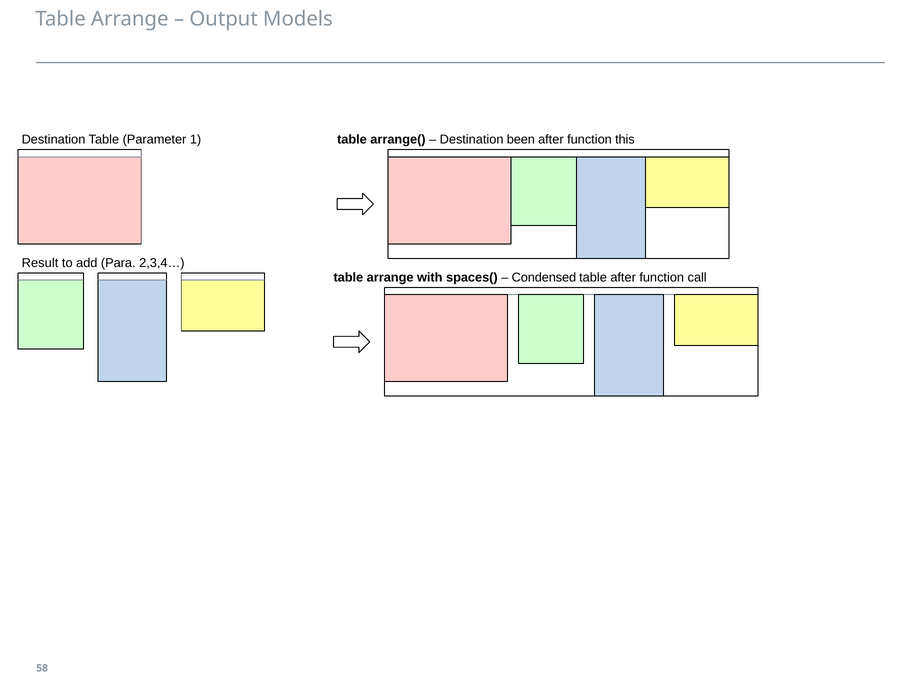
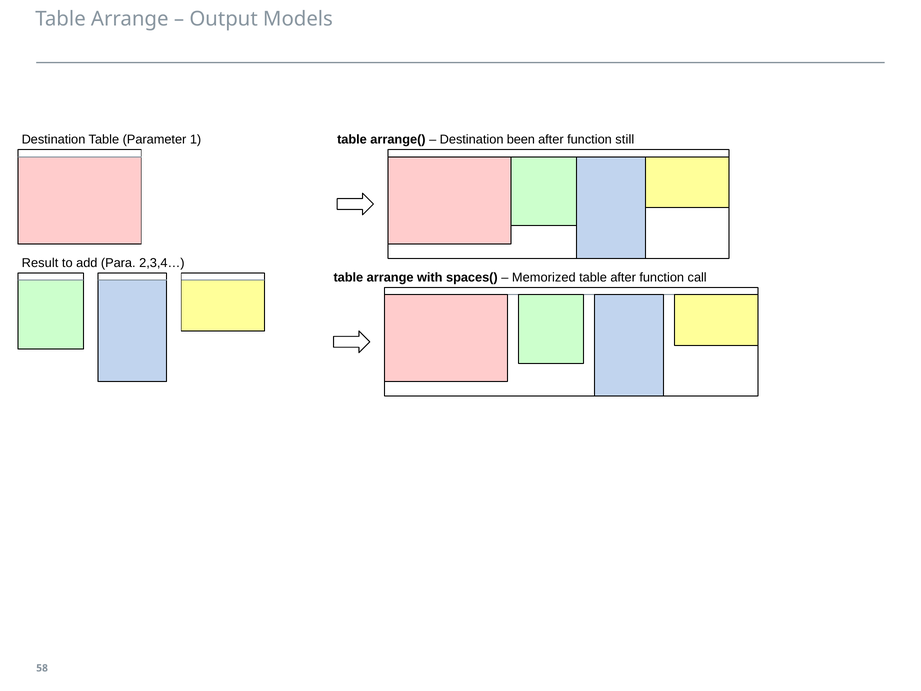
this: this -> still (625, 140)
Condensed: Condensed -> Memorized (544, 277)
